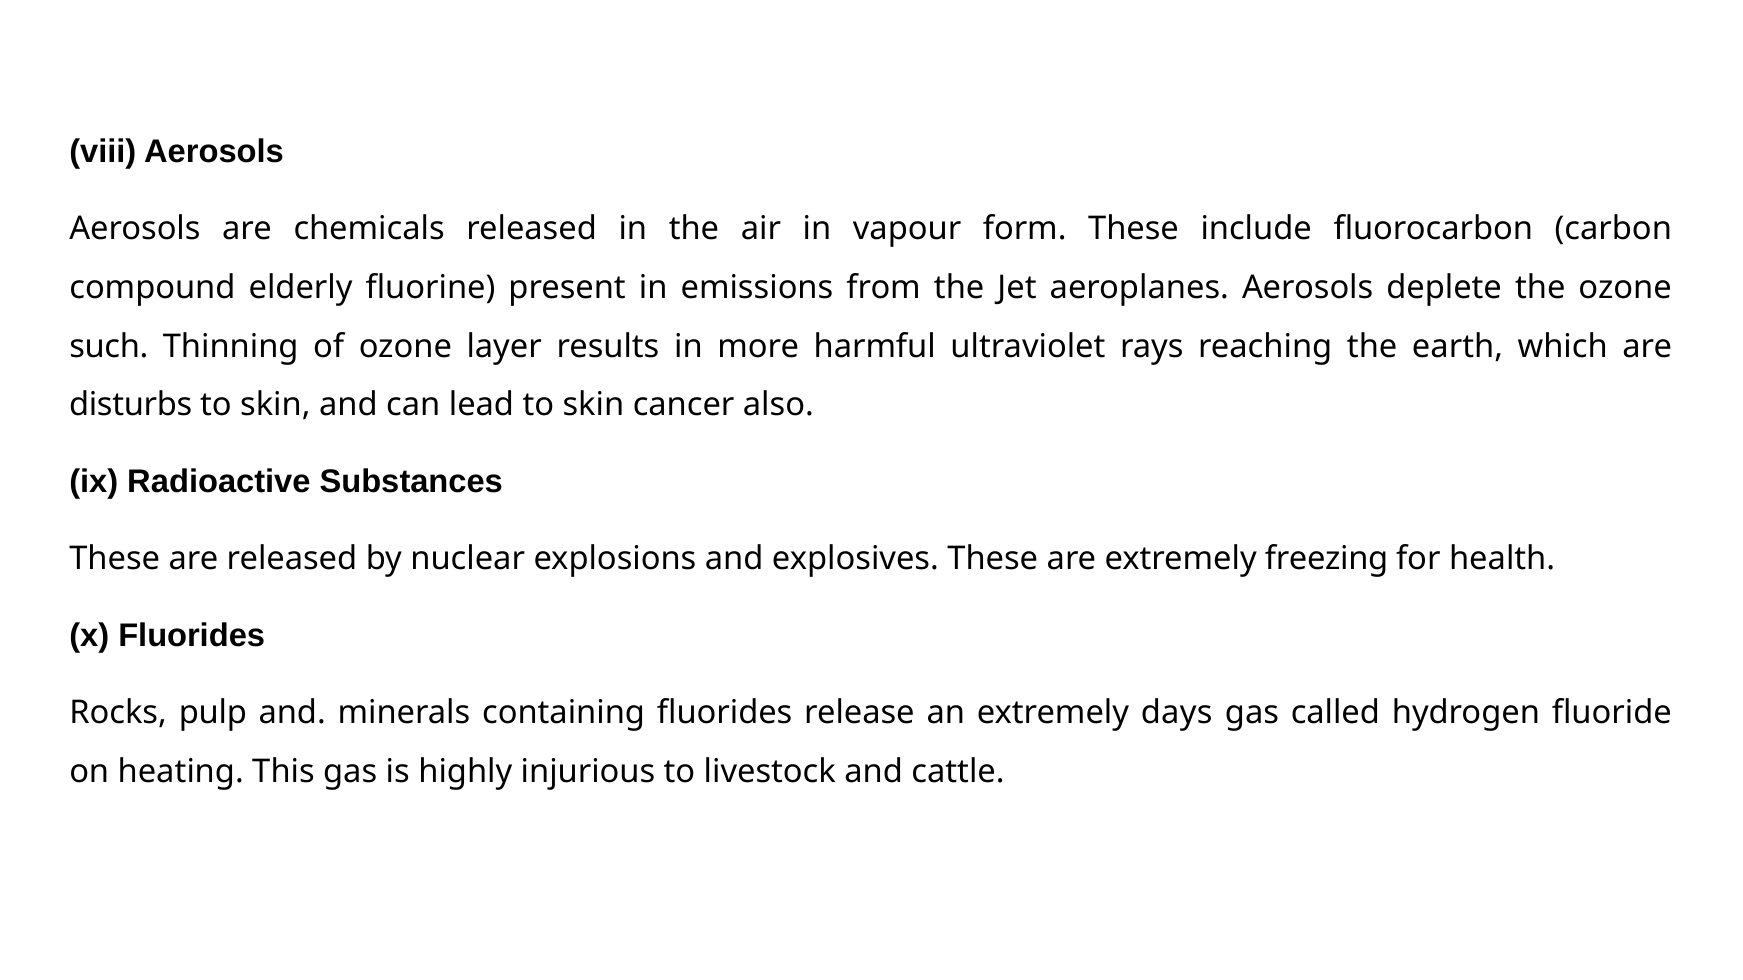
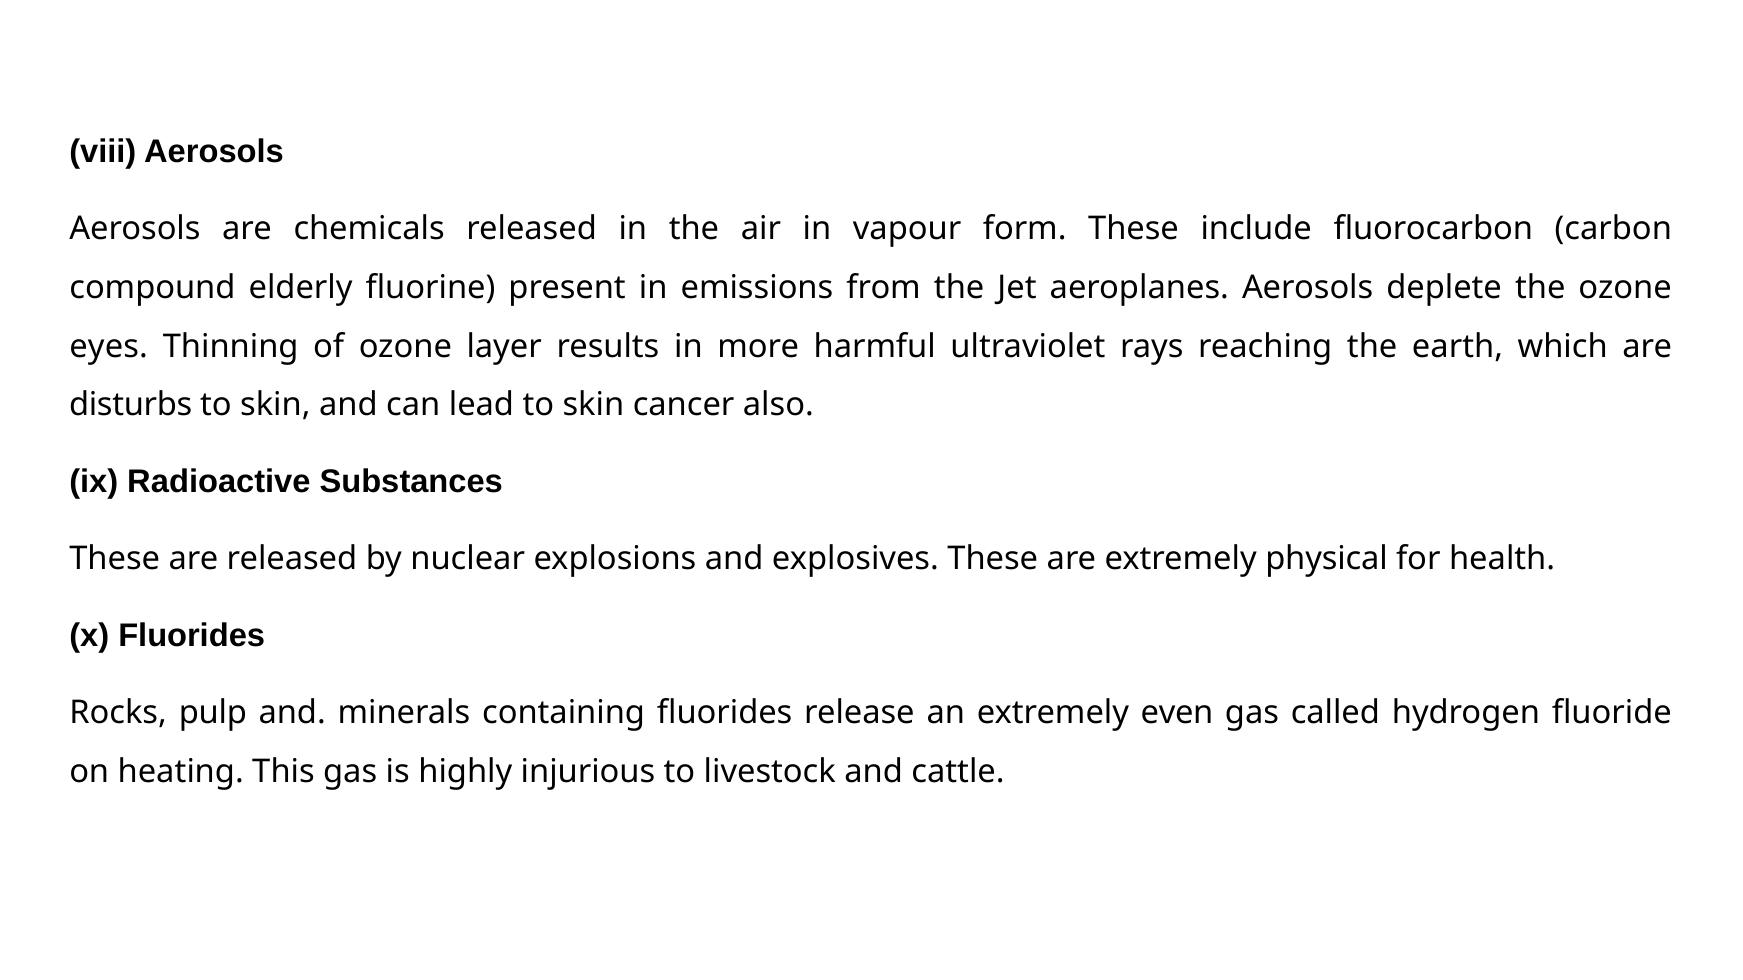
such: such -> eyes (109, 346)
freezing: freezing -> physical (1327, 559)
days: days -> even (1177, 713)
